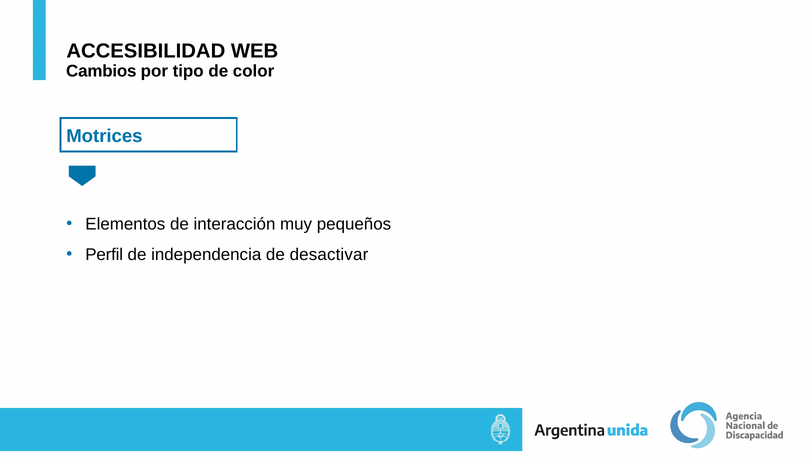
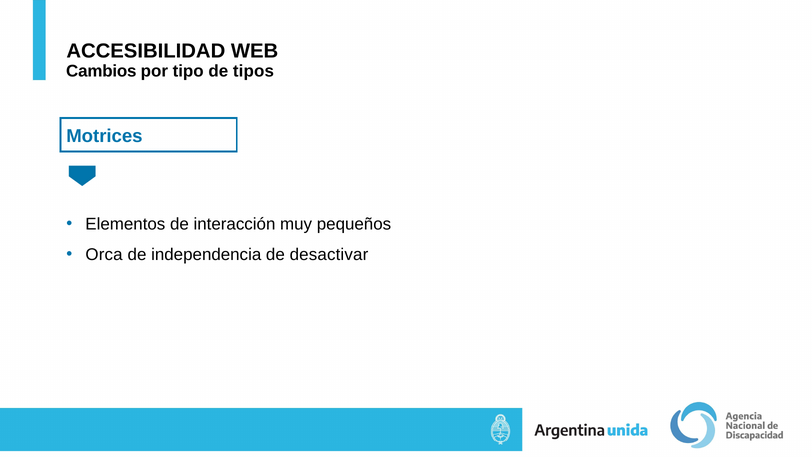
color: color -> tipos (253, 71)
Perfil: Perfil -> Orca (104, 255)
